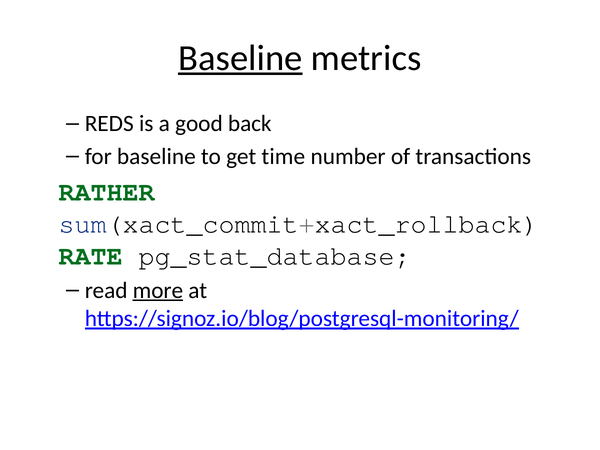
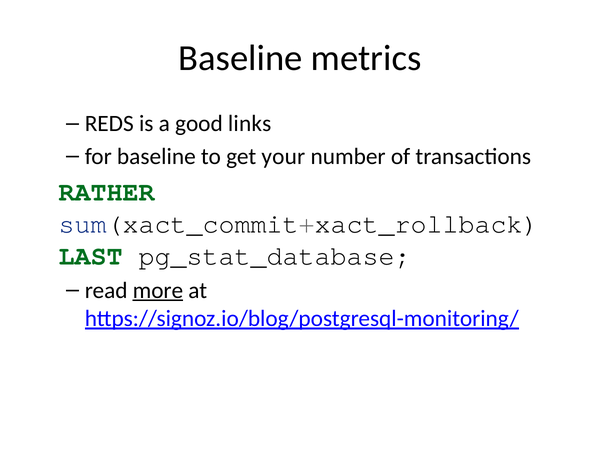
Baseline underline: present -> none (240, 58)
back: back -> links (250, 124)
time: time -> your (283, 156)
RATE: RATE -> LAST (91, 256)
